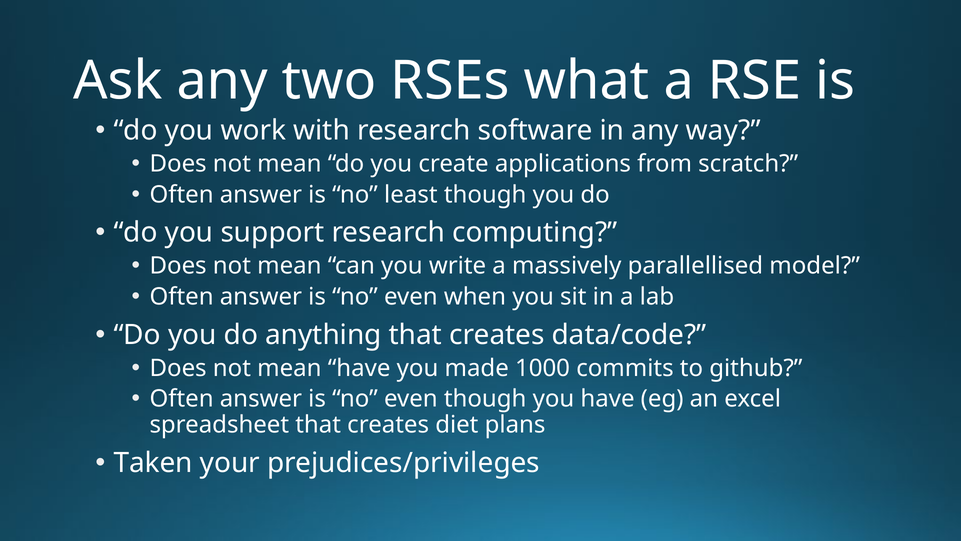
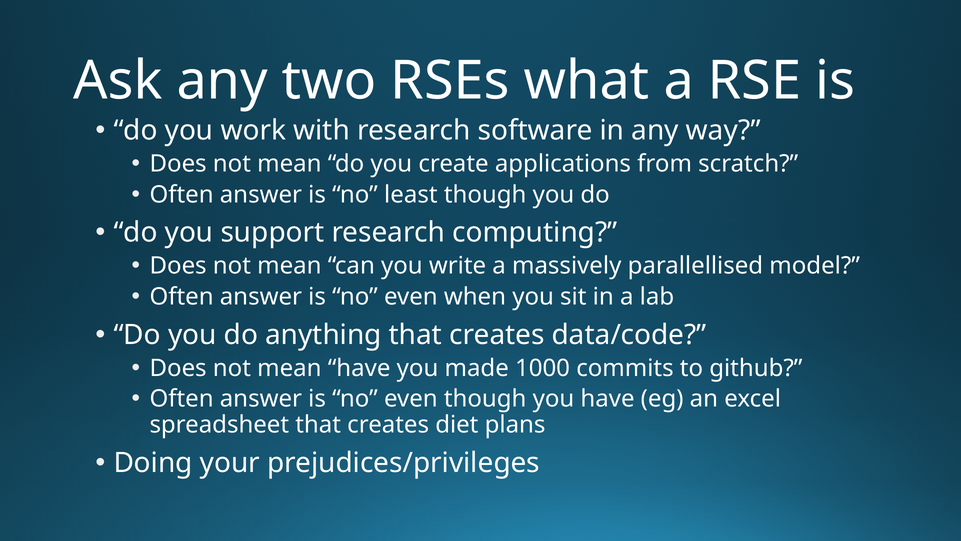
Taken: Taken -> Doing (153, 463)
